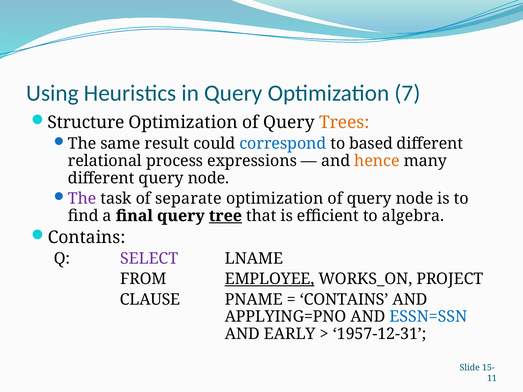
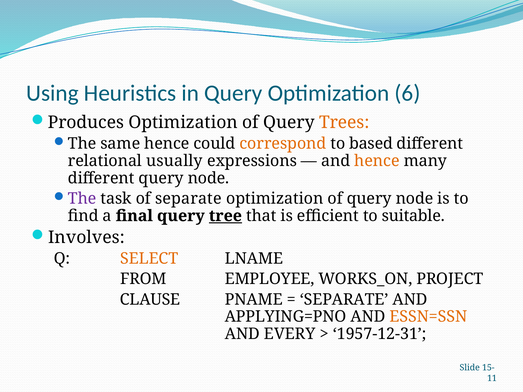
7: 7 -> 6 (407, 93)
Structure: Structure -> Produces (86, 123)
same result: result -> hence (167, 144)
correspond colour: blue -> orange (283, 144)
process: process -> usually (174, 161)
algebra: algebra -> suitable (413, 216)
Contains: Contains -> Involves (87, 238)
SELECT colour: purple -> orange (149, 259)
EMPLOYEE underline: present -> none (270, 279)
CONTAINS: CONTAINS -> SEPARATE (344, 300)
ESSN=SSN colour: blue -> orange (428, 317)
EARLY: EARLY -> EVERY (290, 334)
